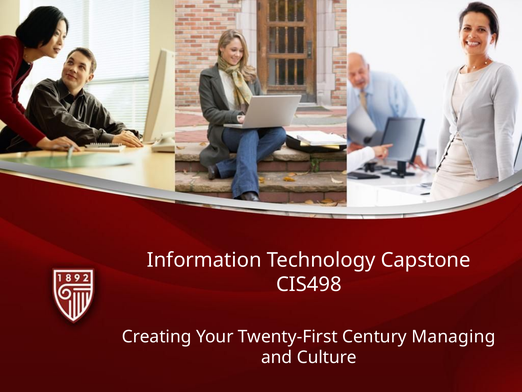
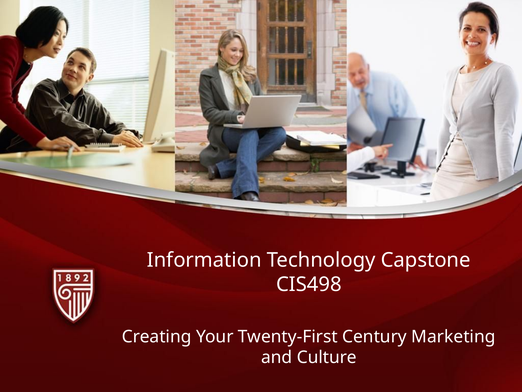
Managing: Managing -> Marketing (453, 336)
